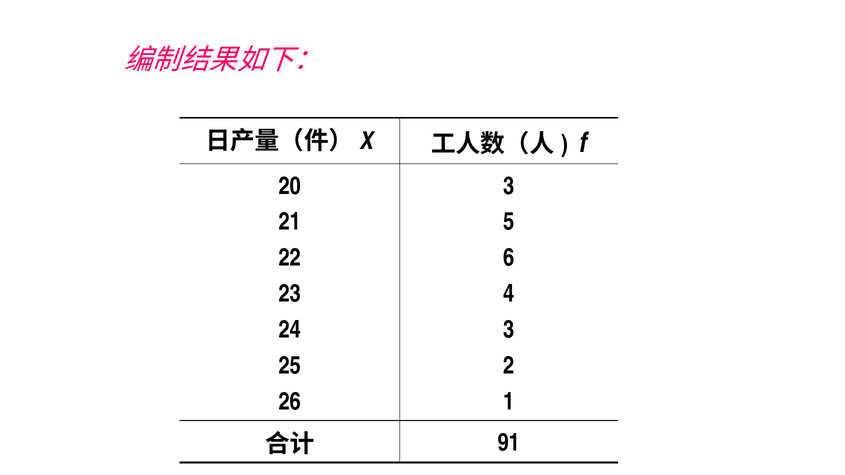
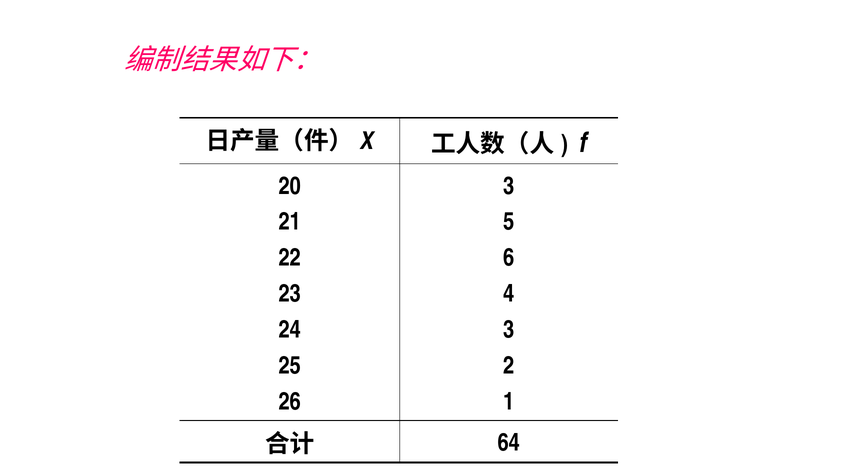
91: 91 -> 64 (509, 443)
